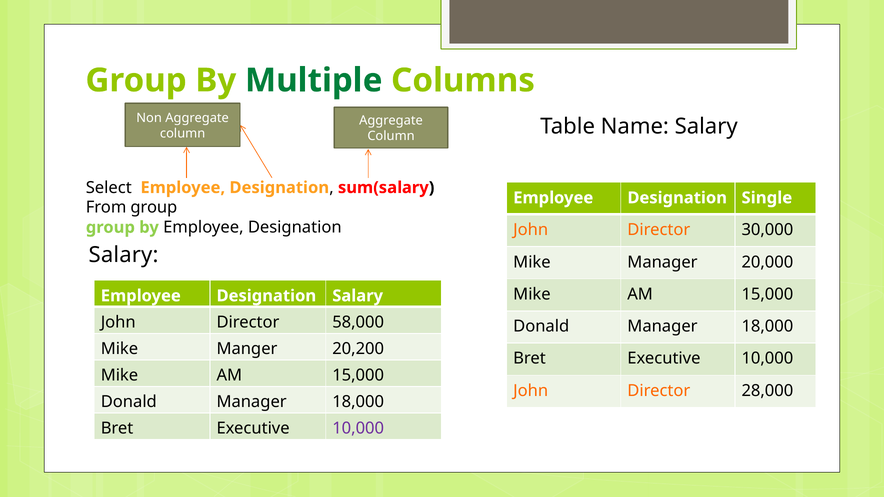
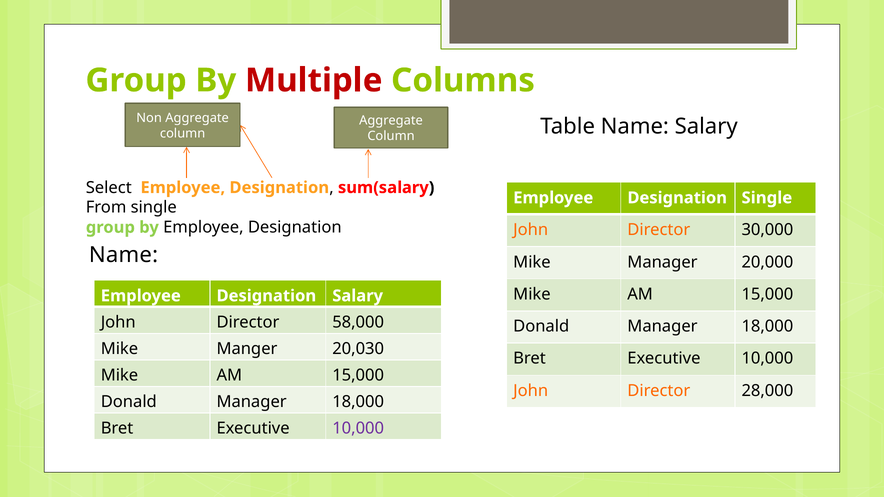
Multiple colour: green -> red (314, 80)
From group: group -> single (154, 208)
Salary: Salary -> Name (123, 255)
20,200: 20,200 -> 20,030 (358, 349)
